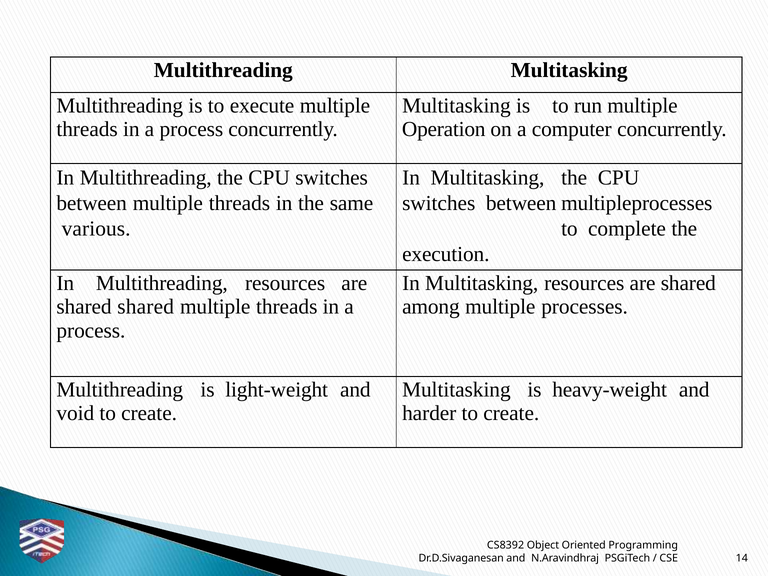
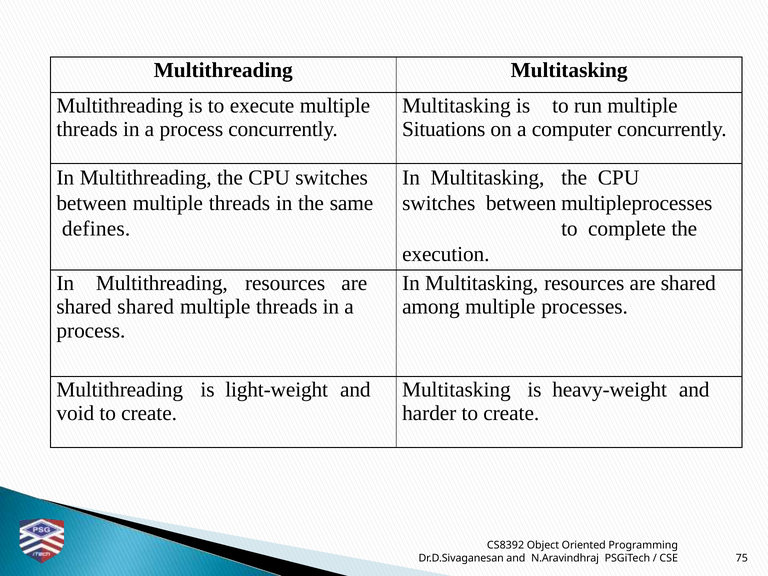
Operation: Operation -> Situations (444, 129)
various: various -> defines (96, 229)
14: 14 -> 75 (742, 558)
